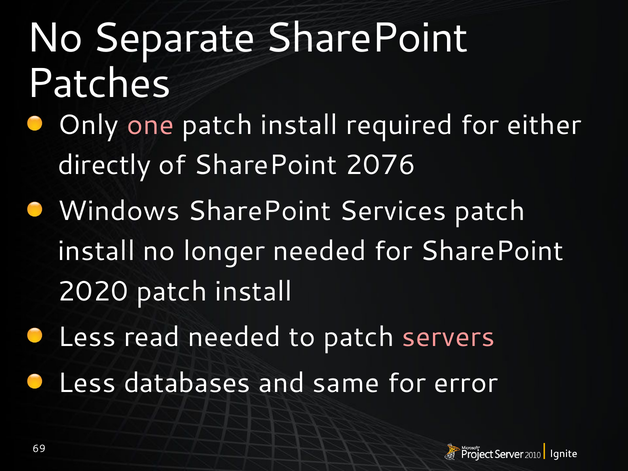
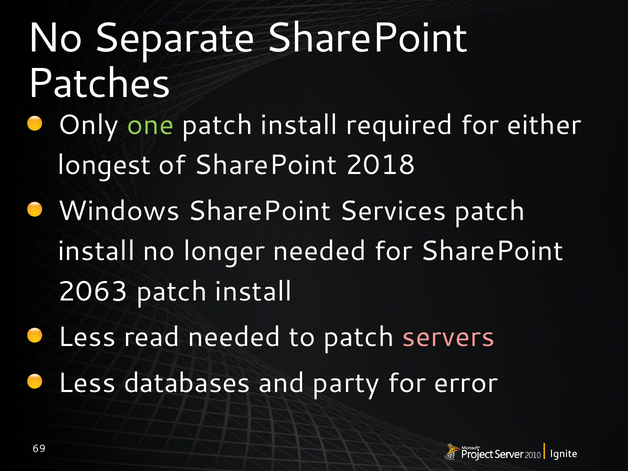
one colour: pink -> light green (150, 125)
directly: directly -> longest (104, 165)
2076: 2076 -> 2018 (381, 165)
2020: 2020 -> 2063 (93, 291)
same: same -> party (346, 383)
